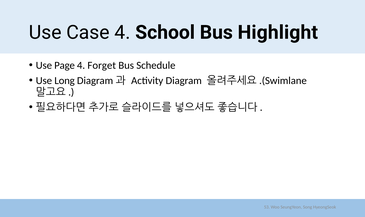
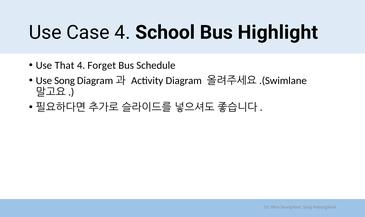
Page: Page -> That (64, 65)
Use Long: Long -> Song (65, 81)
